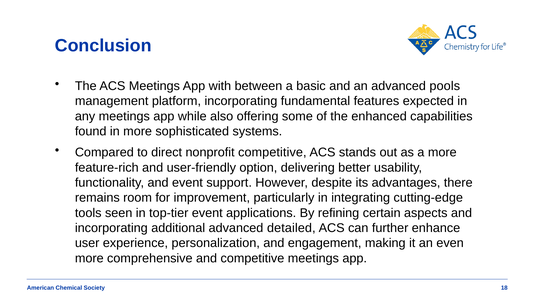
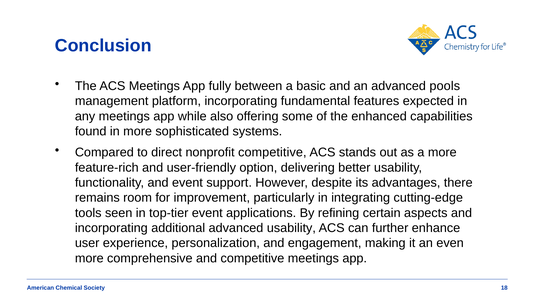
with: with -> fully (220, 86)
advanced detailed: detailed -> usability (291, 228)
